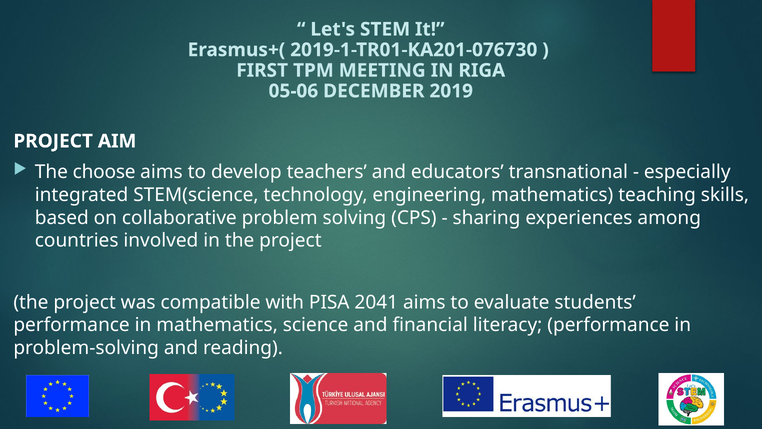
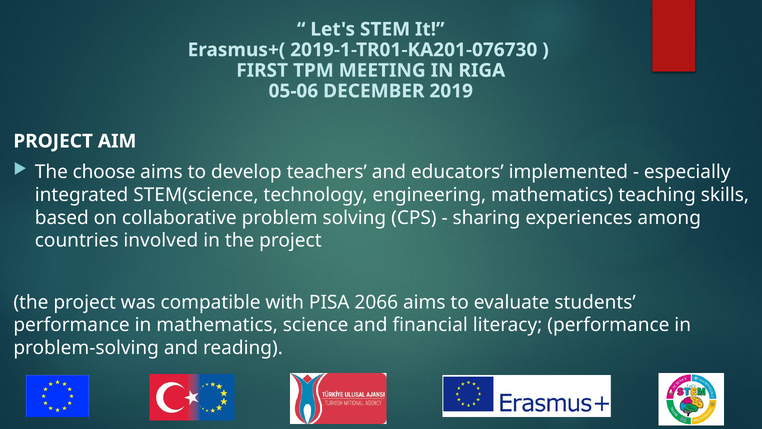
transnational: transnational -> implemented (568, 172)
2041: 2041 -> 2066 (376, 302)
